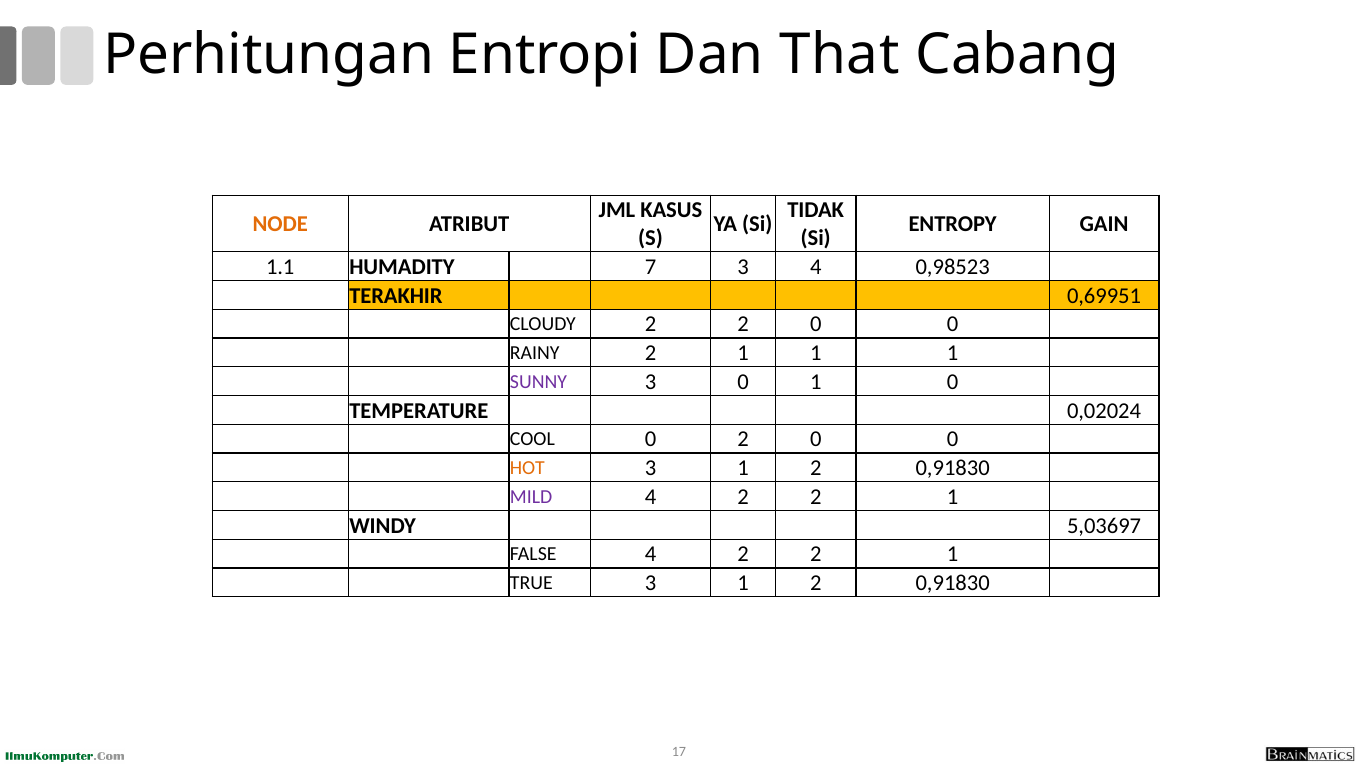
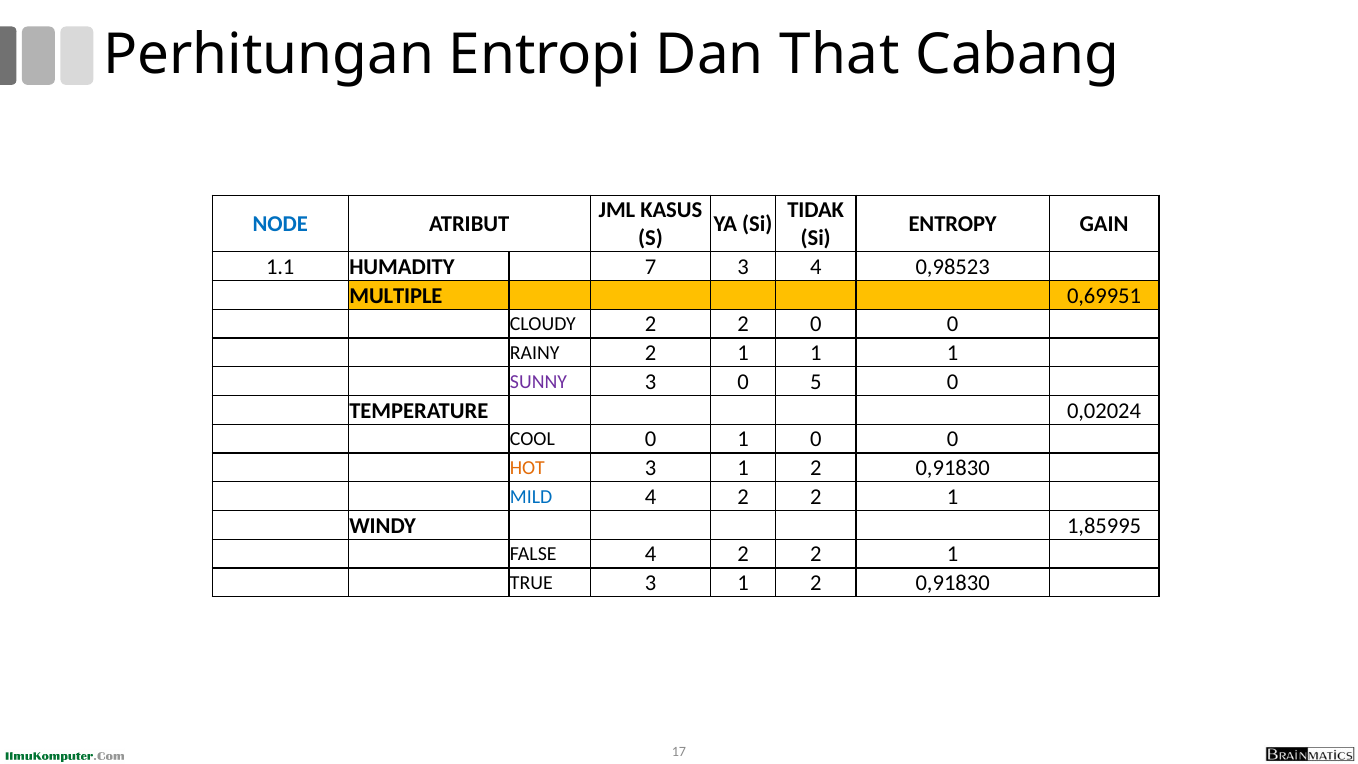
NODE colour: orange -> blue (280, 224)
TERAKHIR: TERAKHIR -> MULTIPLE (396, 296)
0 1: 1 -> 5 (816, 382)
0 2: 2 -> 1 (743, 439)
MILD colour: purple -> blue (531, 497)
5,03697: 5,03697 -> 1,85995 (1104, 526)
